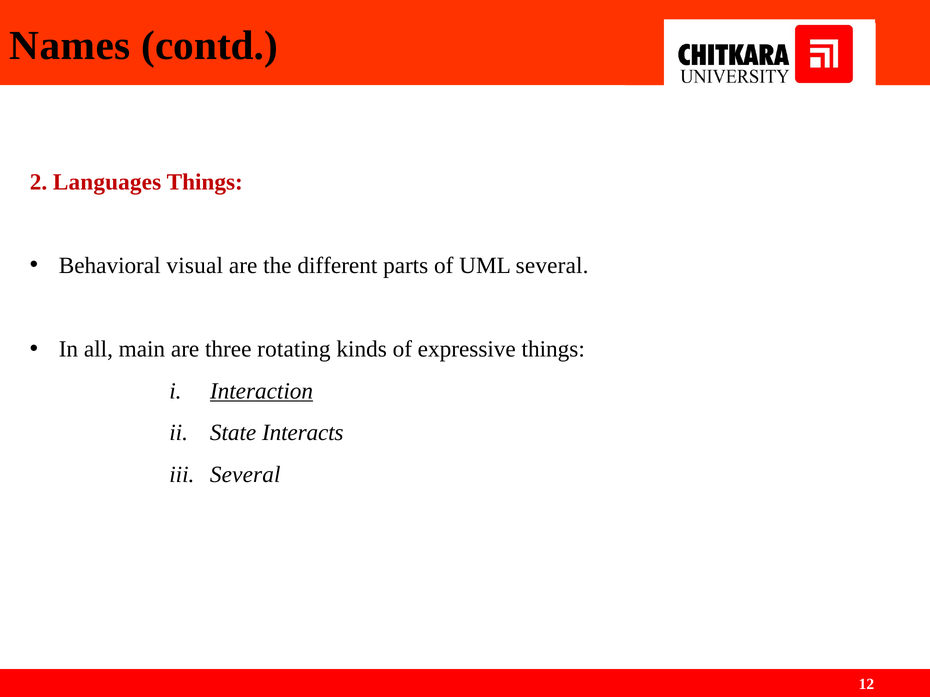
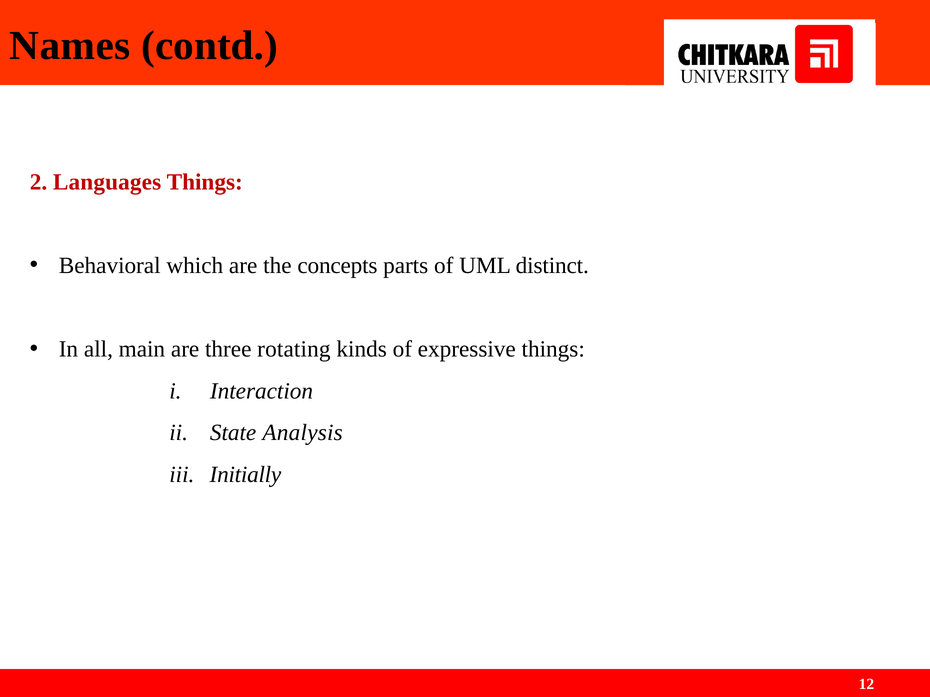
visual: visual -> which (195, 266)
different: different -> concepts (337, 266)
UML several: several -> distinct (552, 266)
Interaction underline: present -> none (261, 391)
Interacts: Interacts -> Analysis (303, 433)
Several: Several -> Initially (245, 475)
